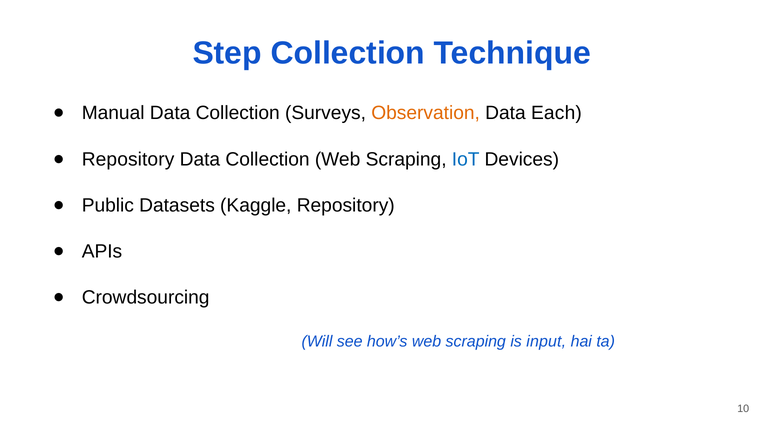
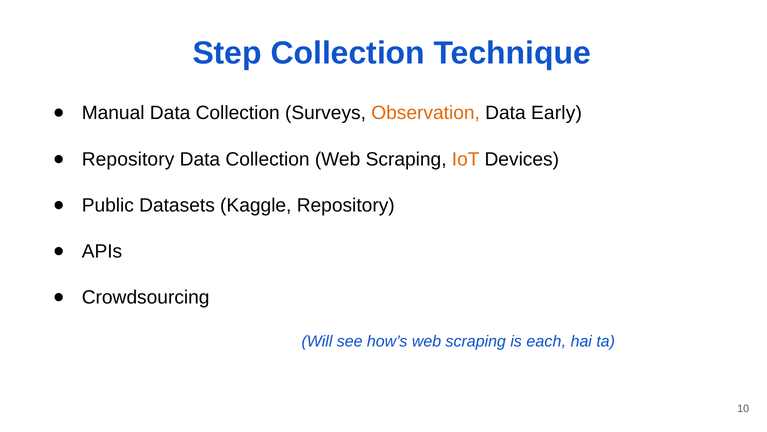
Each: Each -> Early (556, 113)
IoT colour: blue -> orange (466, 159)
input: input -> each (546, 341)
